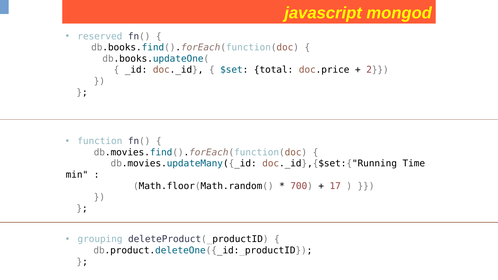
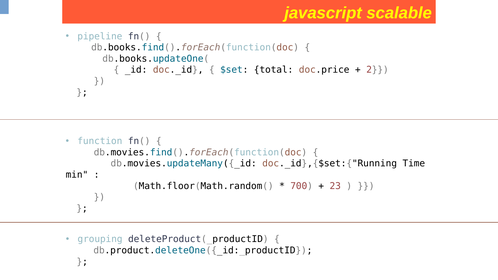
mongod: mongod -> scalable (399, 13)
reserved: reserved -> pipeline (100, 36)
17: 17 -> 23 (335, 186)
